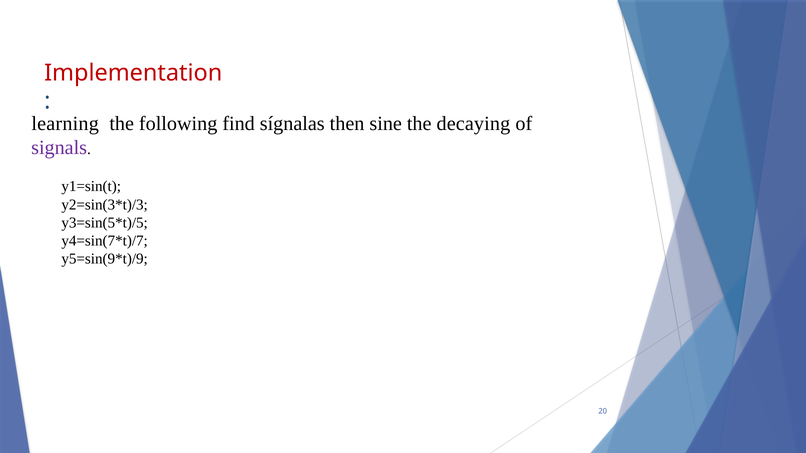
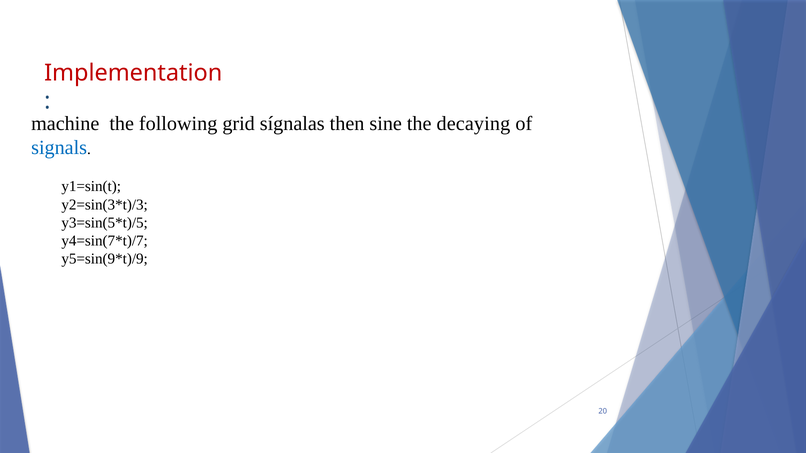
learning: learning -> machine (65, 124)
find: find -> grid (239, 124)
signals colour: purple -> blue (59, 148)
